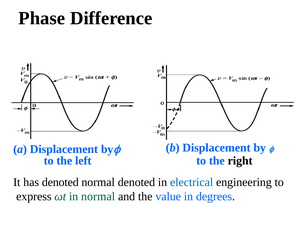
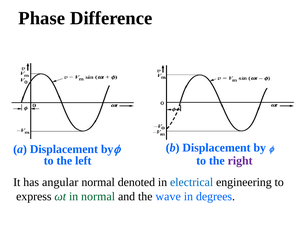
right colour: black -> purple (240, 161)
has denoted: denoted -> angular (60, 182)
value: value -> wave (168, 196)
